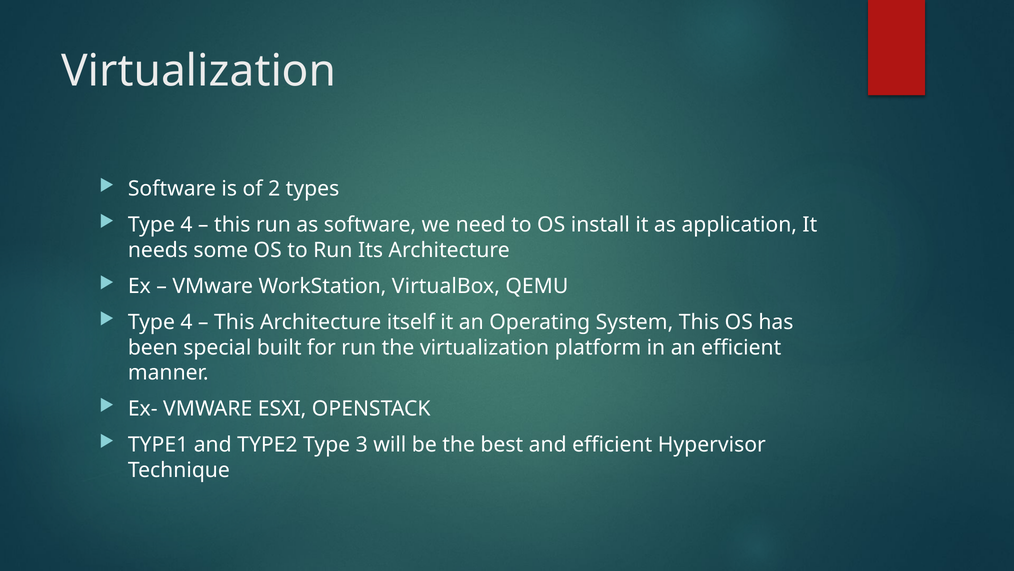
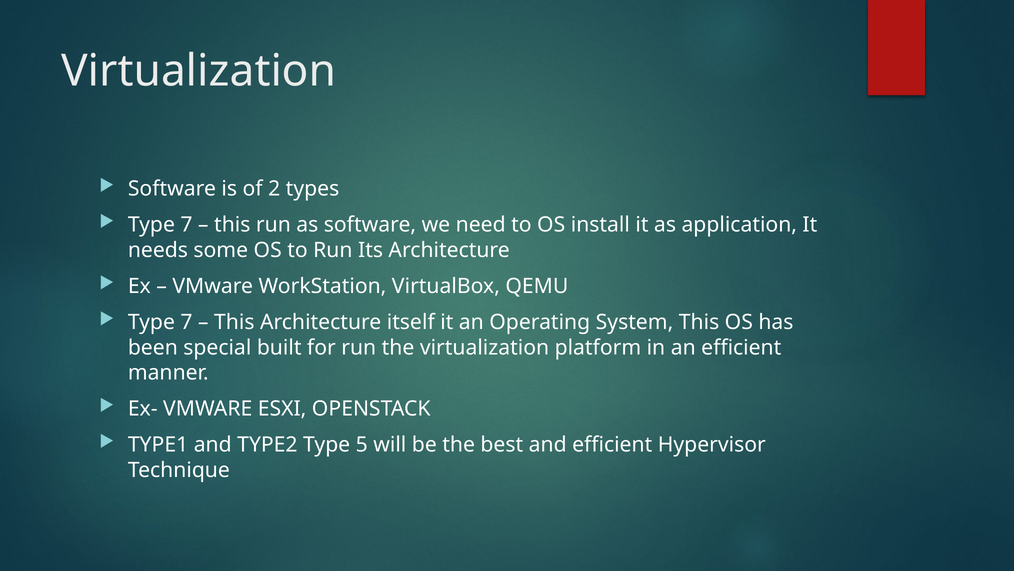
4: 4 -> 7 (186, 225)
4: 4 -> 7 (186, 322)
3: 3 -> 5 (362, 444)
